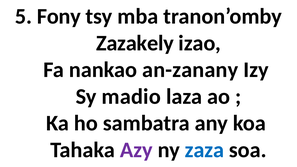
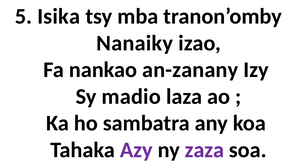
Fony: Fony -> Isika (59, 16)
Zazakely: Zazakely -> Nanaiky (135, 43)
zaza colour: blue -> purple (204, 150)
